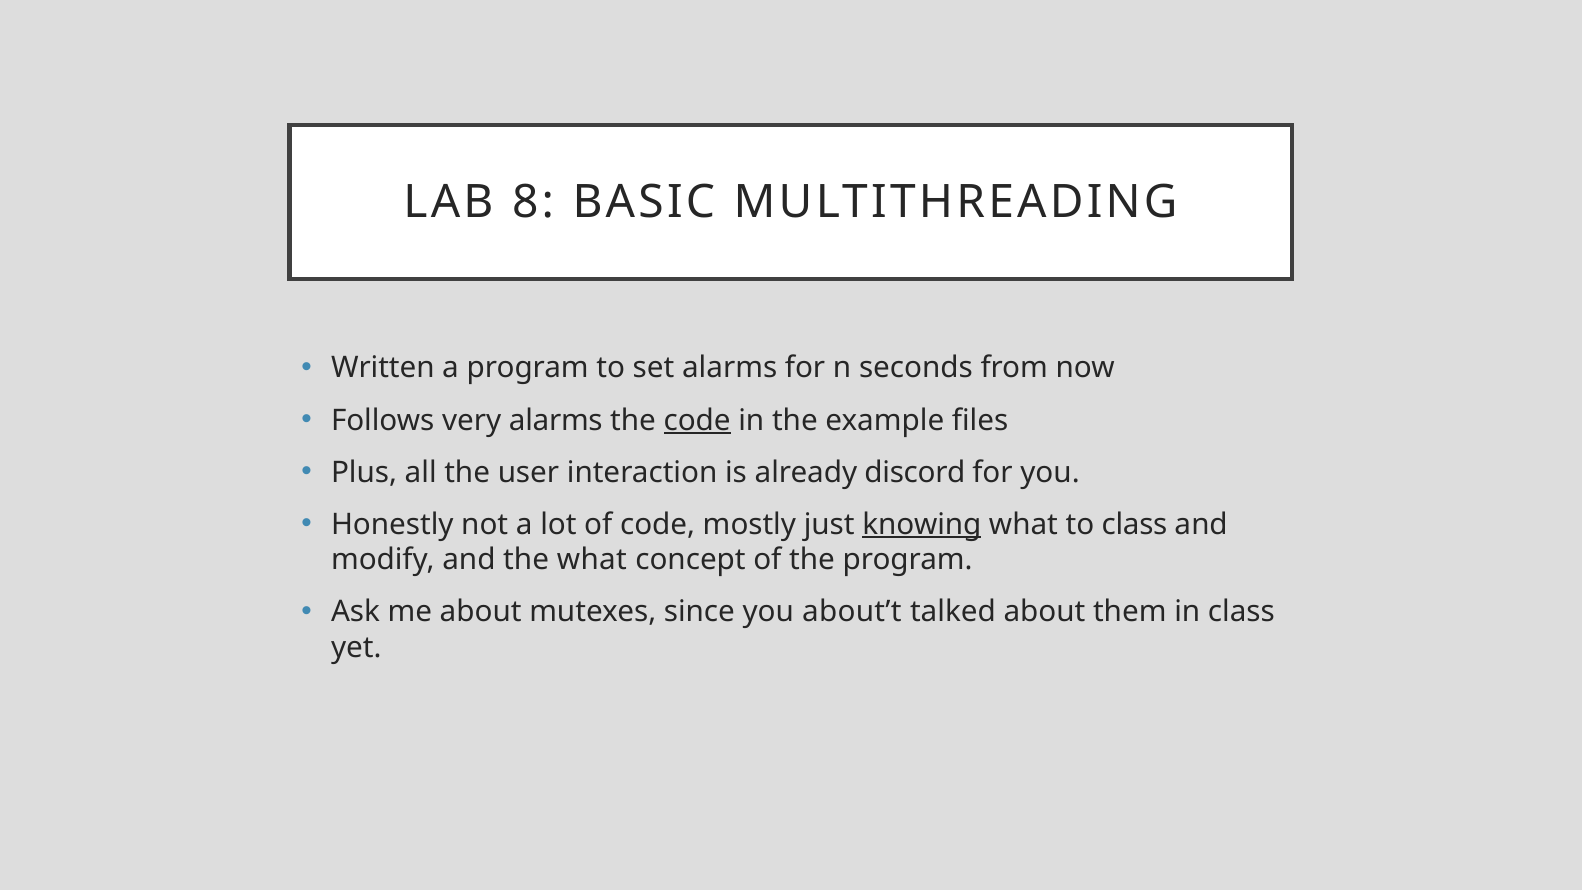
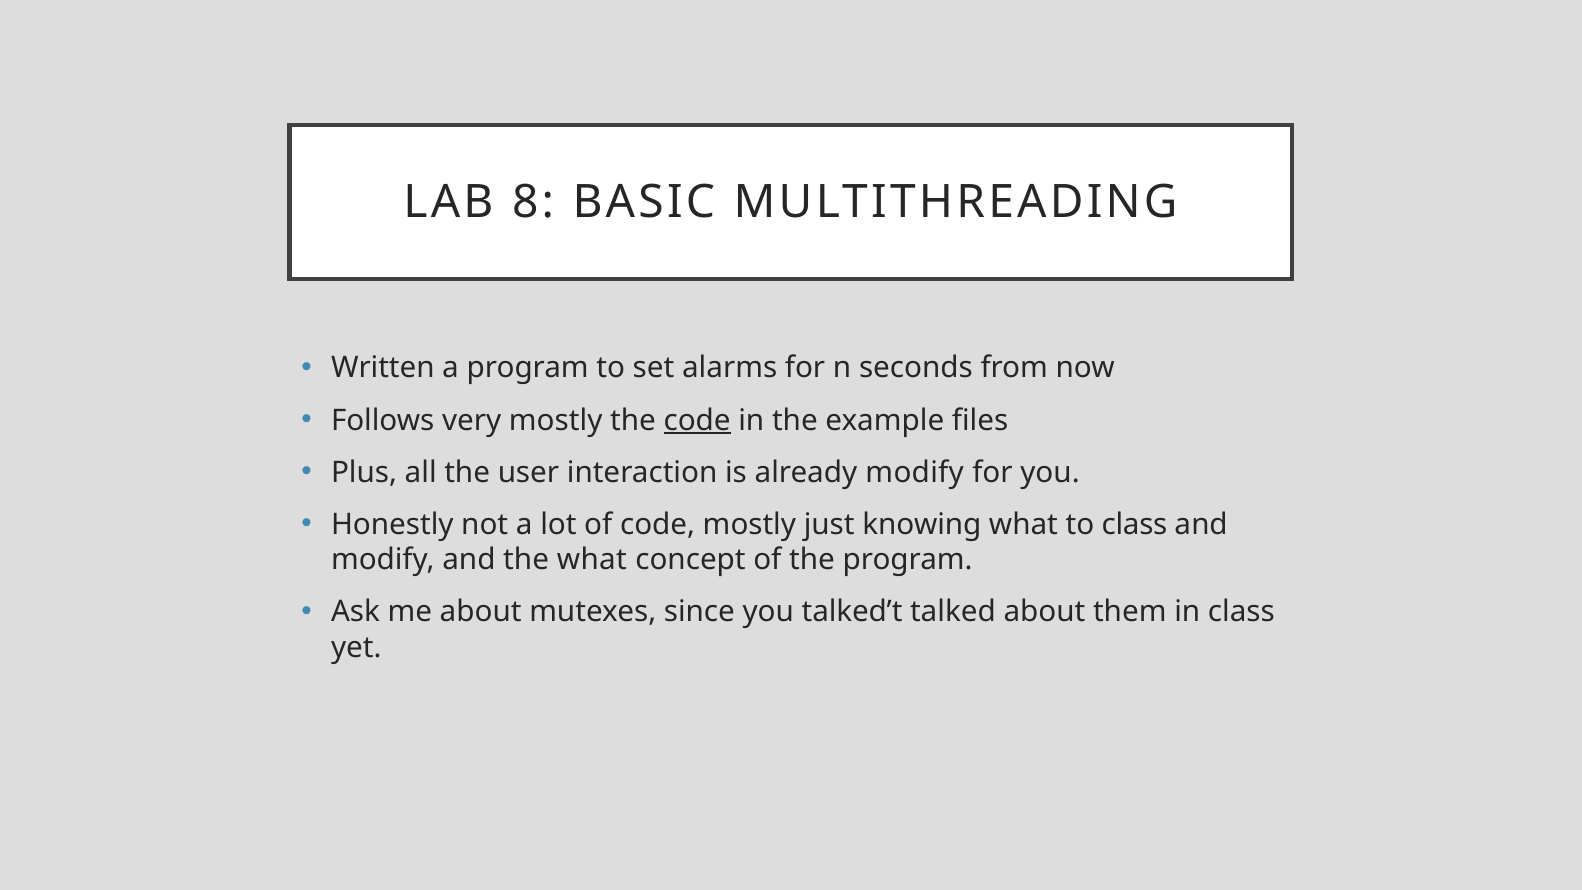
very alarms: alarms -> mostly (556, 420)
already discord: discord -> modify (915, 472)
knowing underline: present -> none (922, 524)
about’t: about’t -> talked’t (852, 612)
